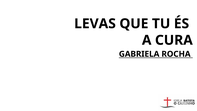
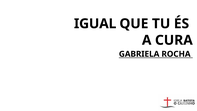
LEVAS: LEVAS -> IGUAL (95, 24)
